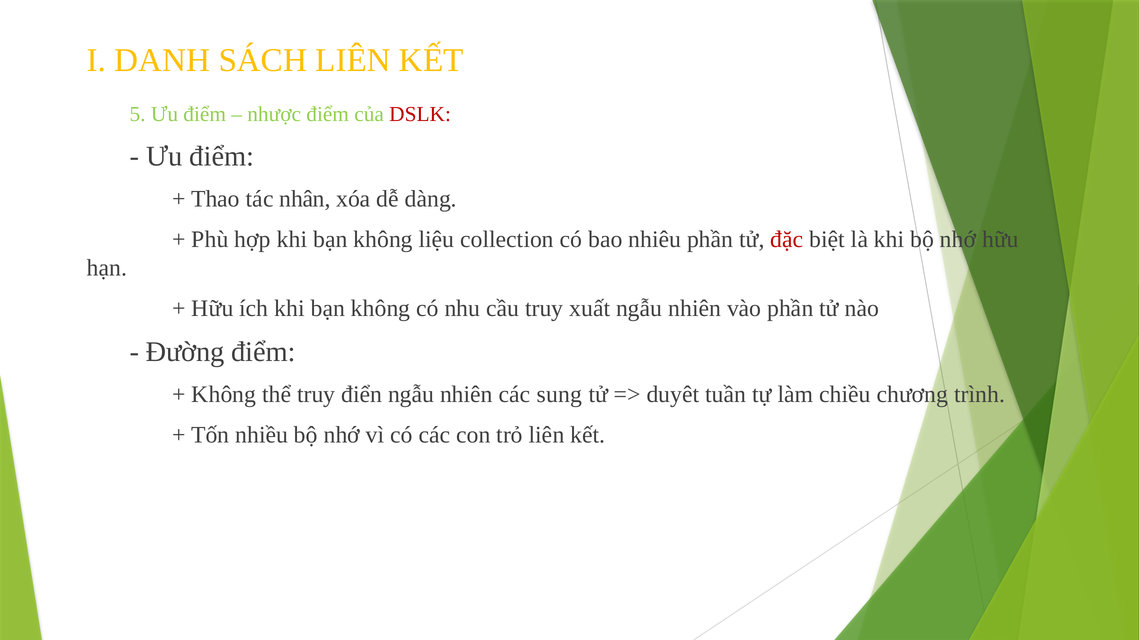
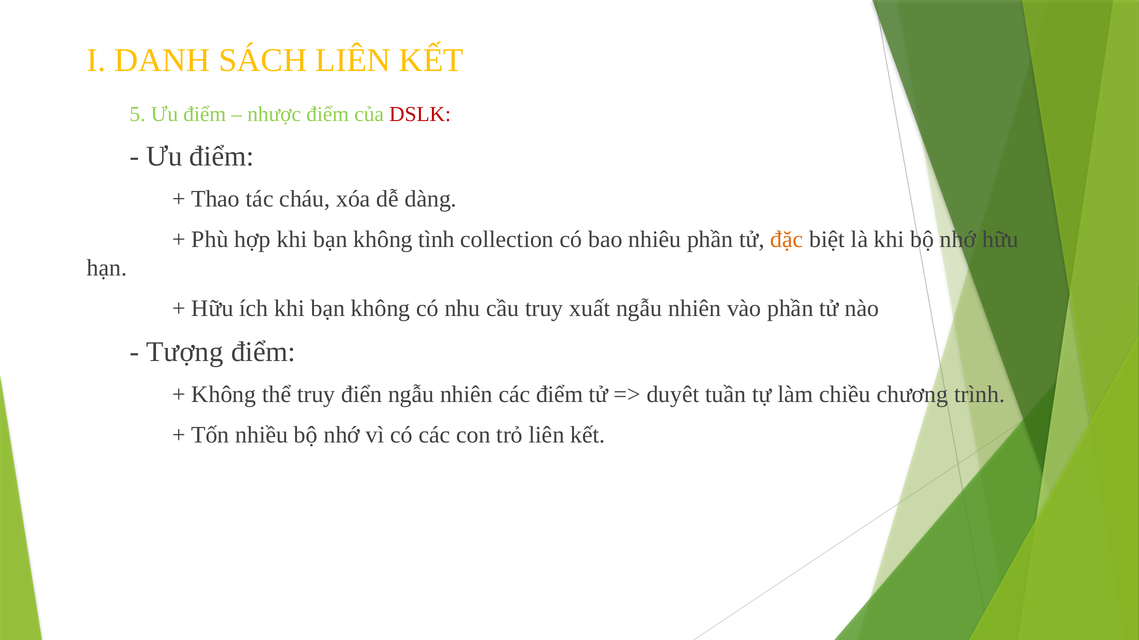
nhân: nhân -> cháu (305, 199)
liệu: liệu -> tình (437, 240)
đặc colour: red -> orange (787, 240)
Đường: Đường -> Tượng (185, 352)
các sung: sung -> điểm (560, 395)
